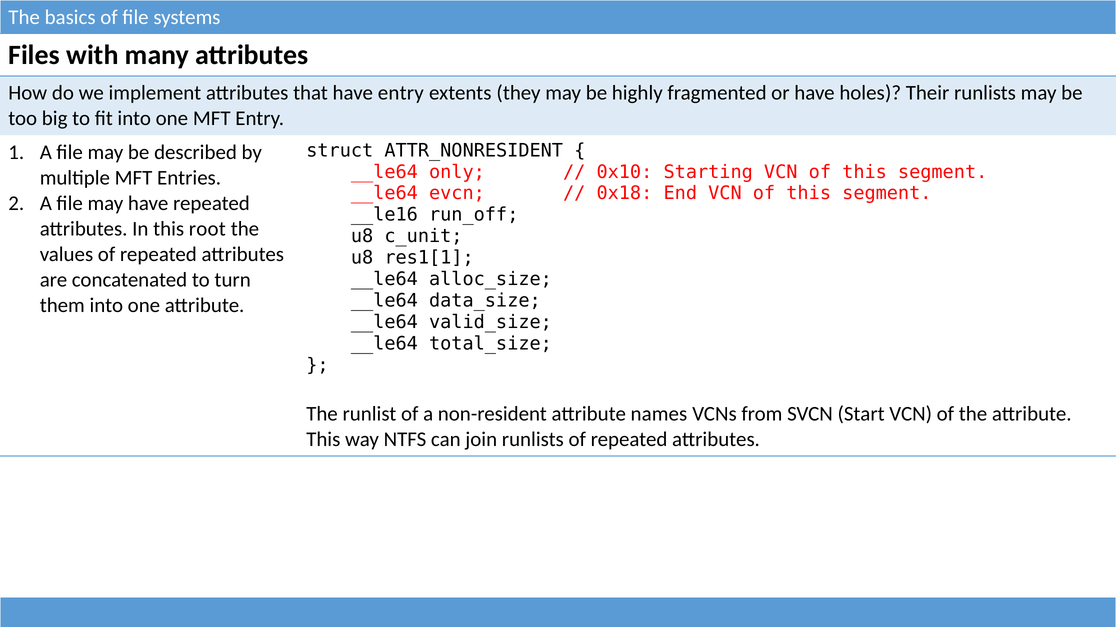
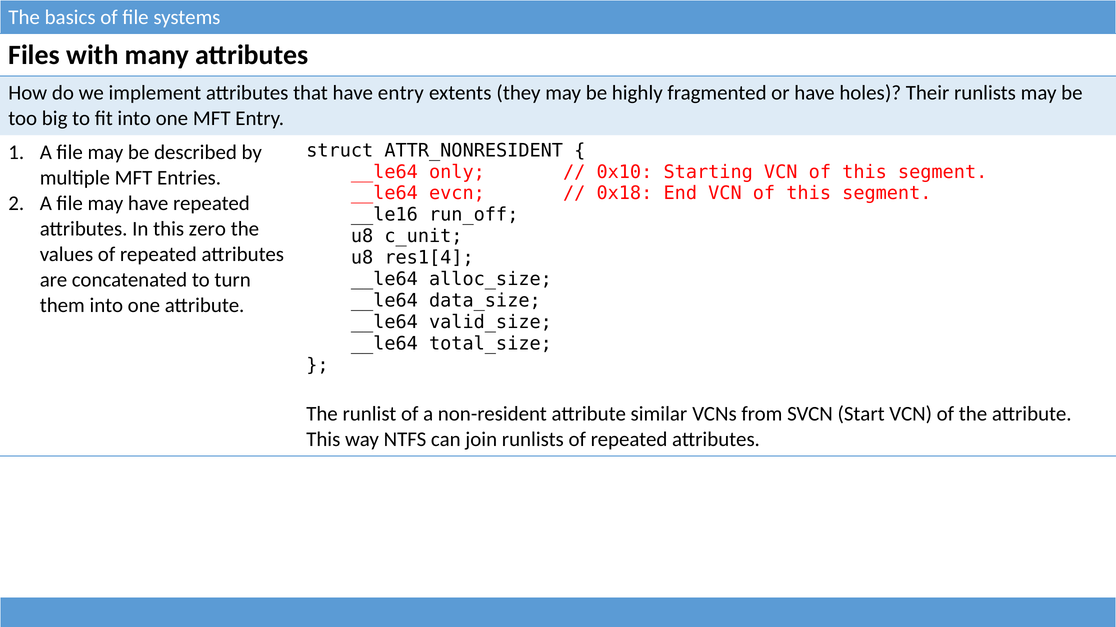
root: root -> zero (207, 229)
res1[1: res1[1 -> res1[4 (429, 258)
names: names -> similar (659, 414)
